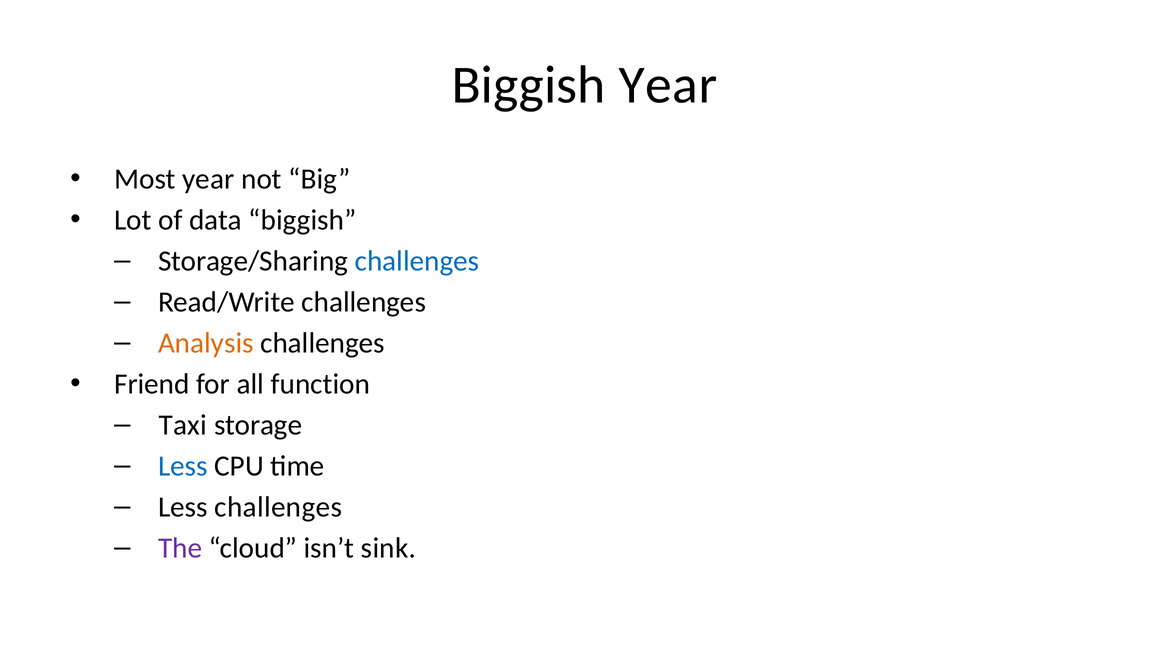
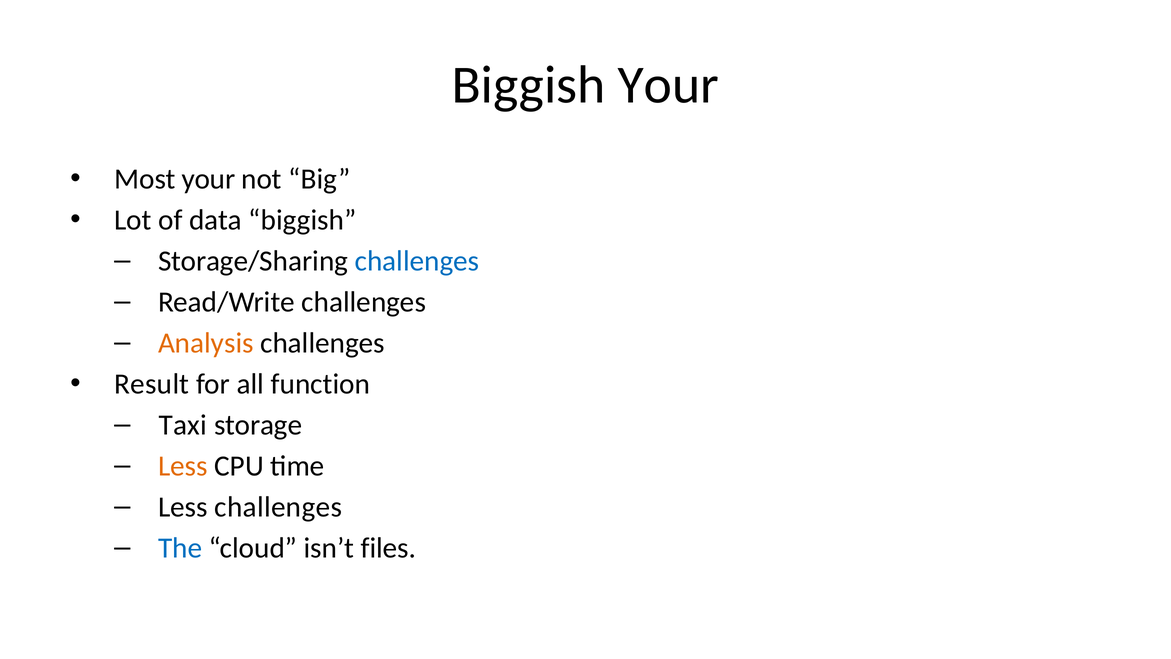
Biggish Year: Year -> Your (668, 85)
Most year: year -> your (209, 179)
Friend: Friend -> Result (152, 384)
Less colour: blue -> orange (183, 466)
The colour: purple -> blue (180, 548)
sink: sink -> files (389, 548)
